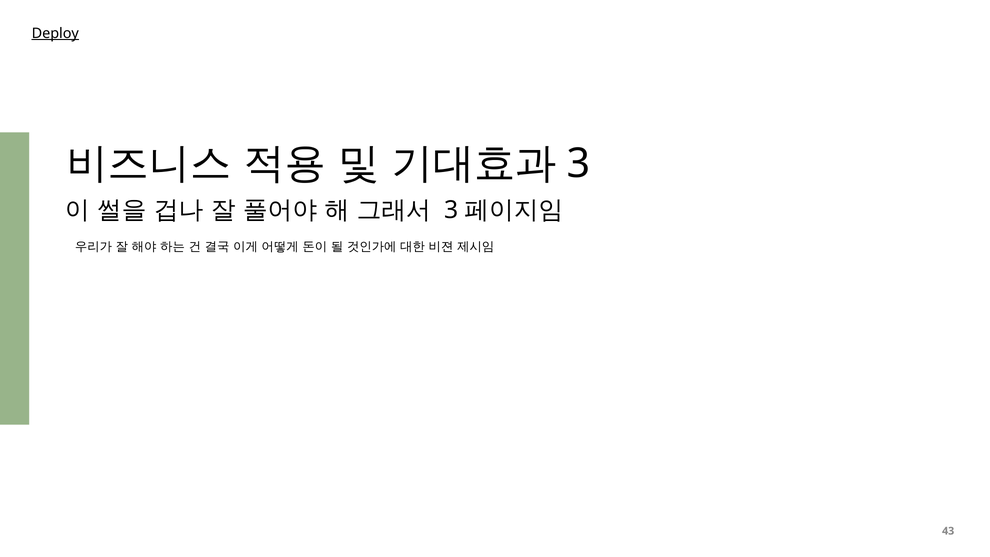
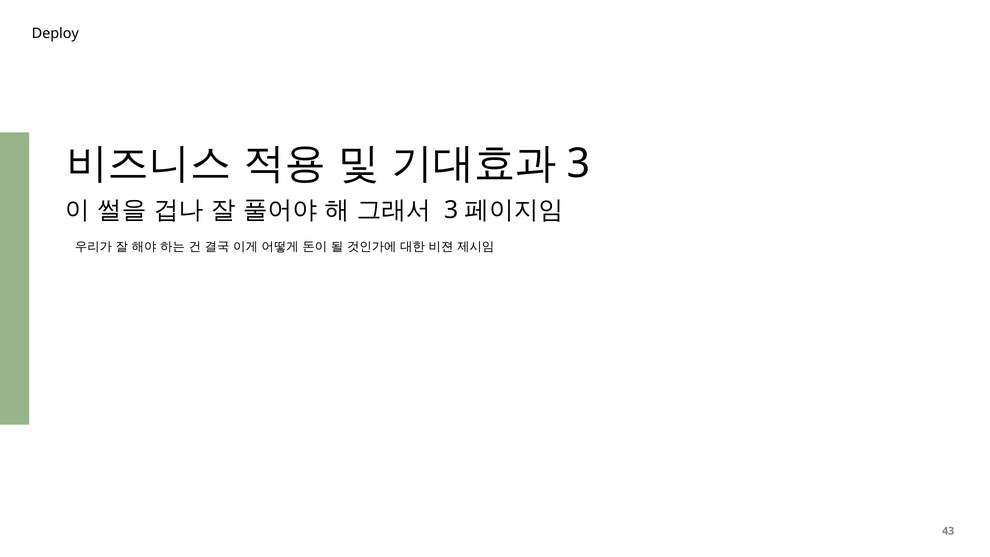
Deploy underline: present -> none (55, 33)
